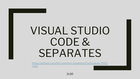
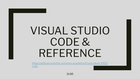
SEPARATES: SEPARATES -> REFERENCE (70, 53)
